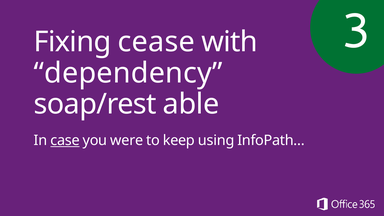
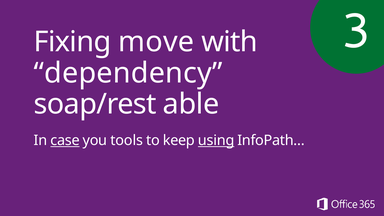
cease: cease -> move (156, 42)
were: were -> tools (127, 141)
using underline: none -> present (216, 141)
